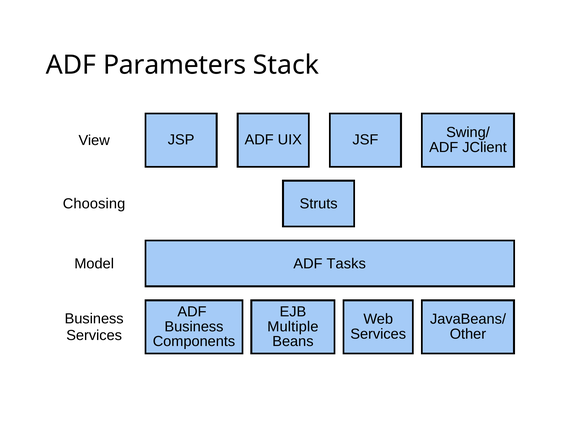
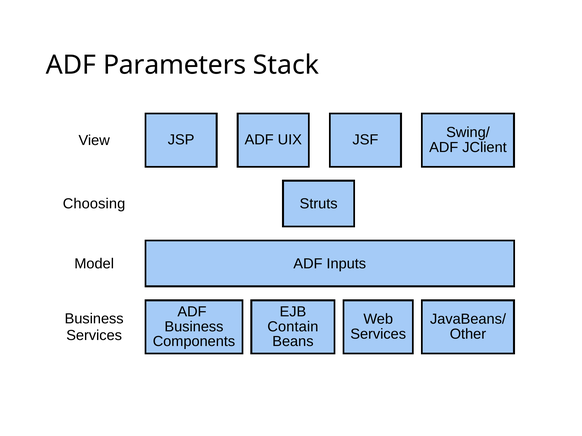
Tasks: Tasks -> Inputs (346, 264)
Multiple: Multiple -> Contain (293, 327)
